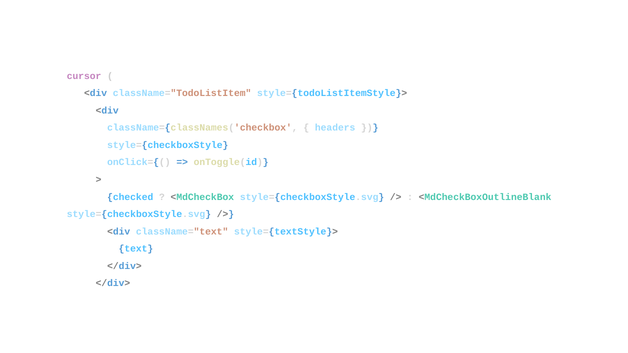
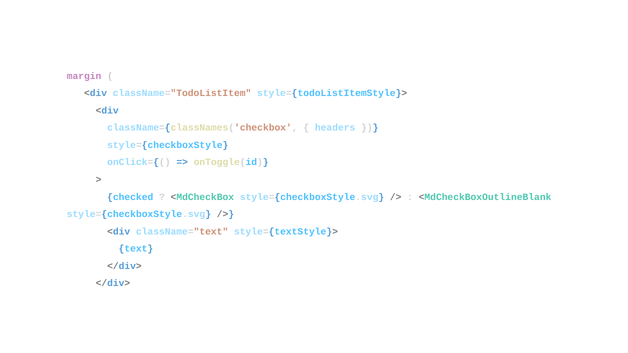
cursor: cursor -> margin (84, 76)
